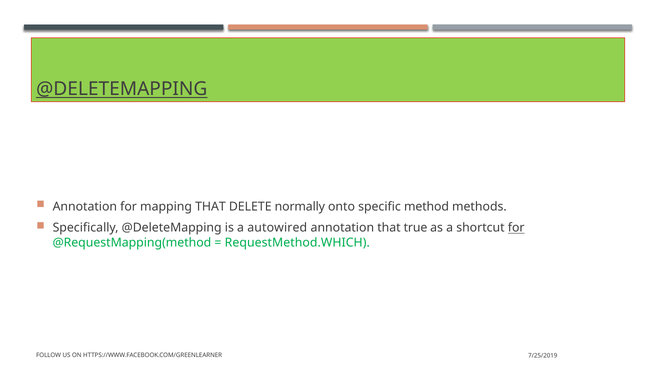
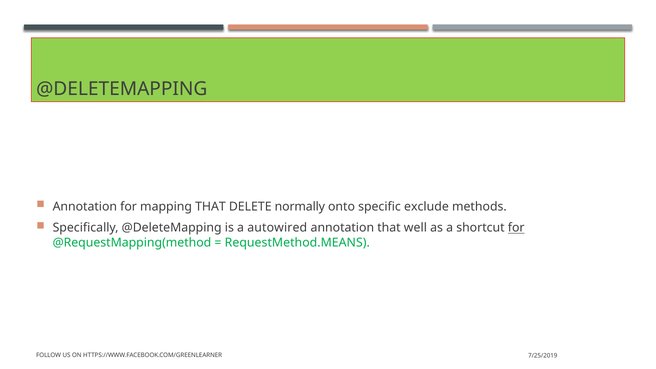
@DELETEMAPPING underline: present -> none (122, 89)
method: method -> exclude (426, 207)
true: true -> well (415, 228)
RequestMethod.WHICH: RequestMethod.WHICH -> RequestMethod.MEANS (297, 243)
